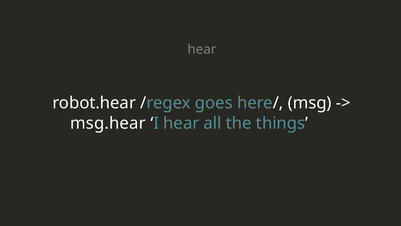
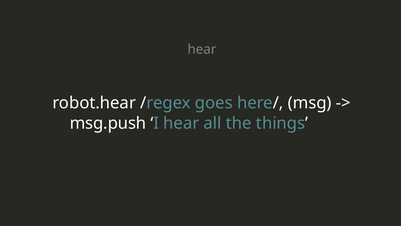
msg.hear: msg.hear -> msg.push (108, 123)
